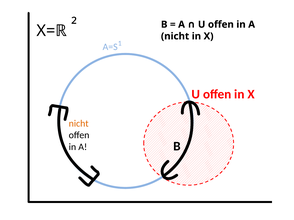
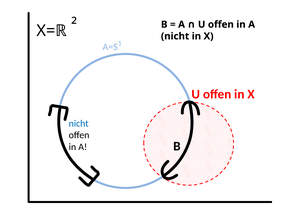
nicht colour: orange -> blue (79, 124)
